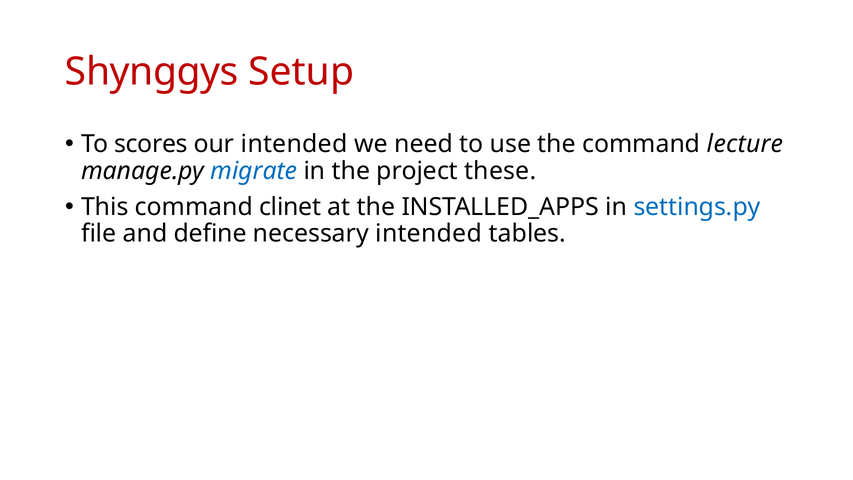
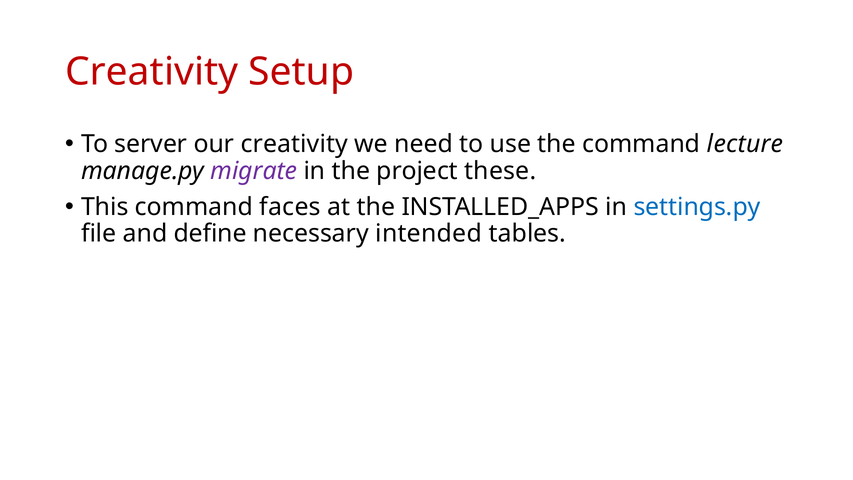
Shynggys: Shynggys -> Creativity (152, 72)
scores: scores -> server (151, 144)
our intended: intended -> creativity (294, 144)
migrate colour: blue -> purple (254, 171)
clinet: clinet -> faces (290, 207)
